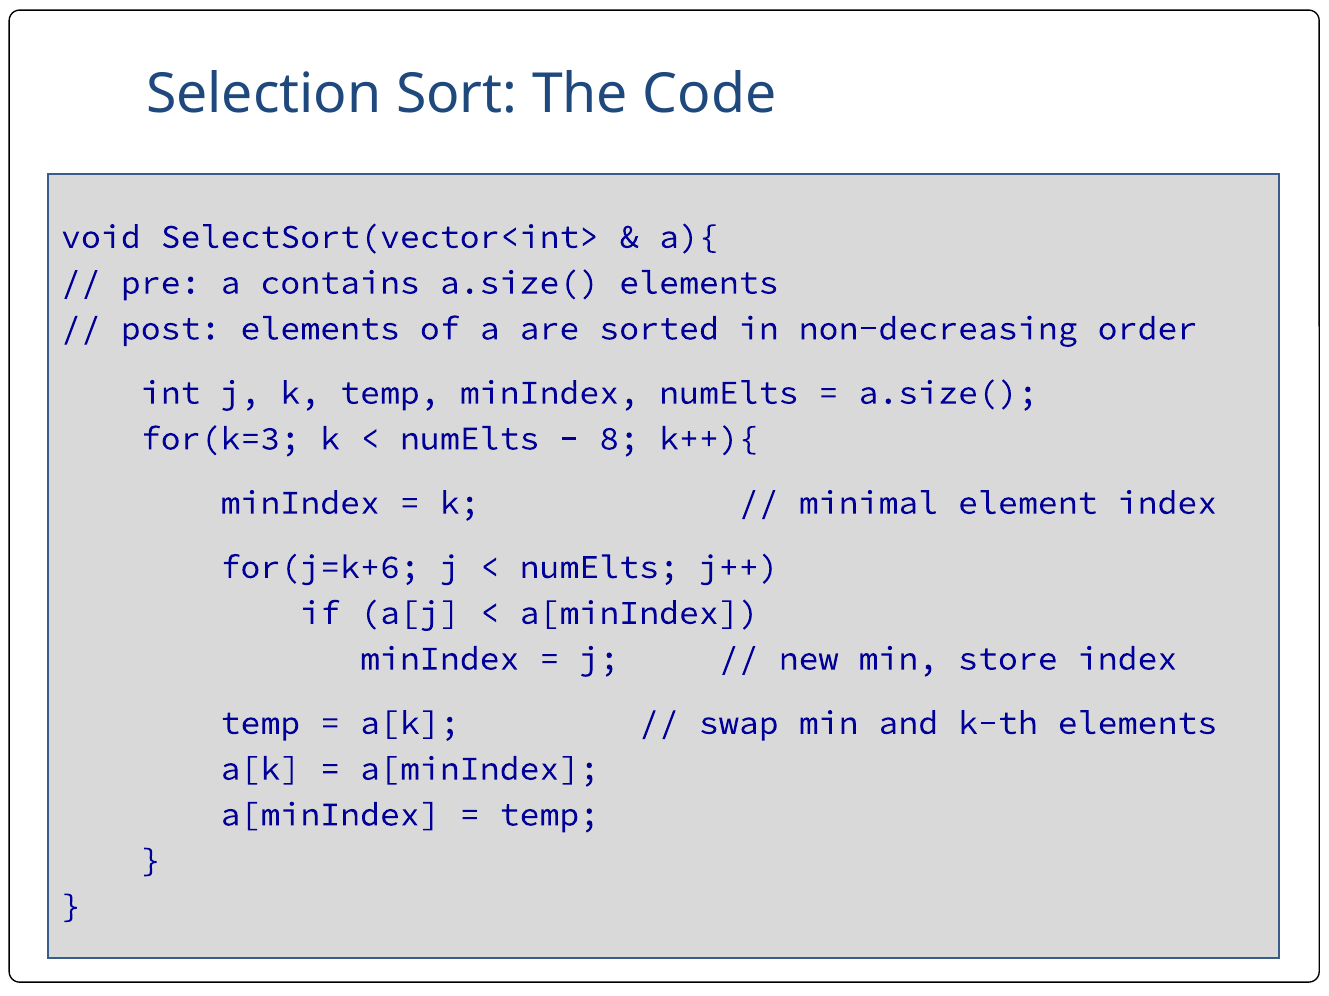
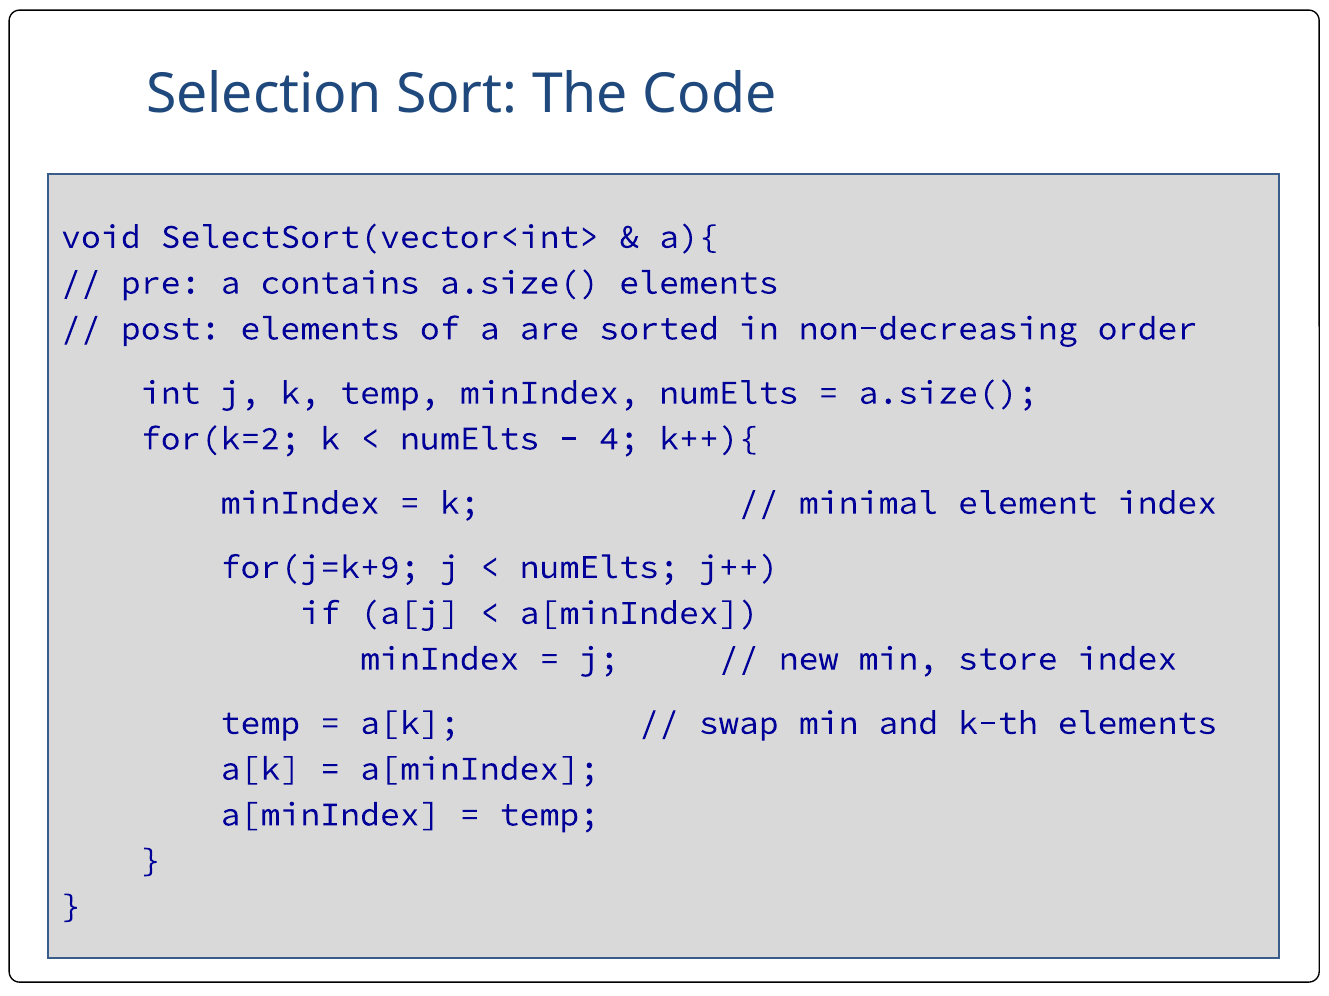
for(k=3: for(k=3 -> for(k=2 (220, 439)
8: 8 -> 4 (619, 439)
for(j=k+6: for(j=k+6 -> for(j=k+9 (320, 567)
